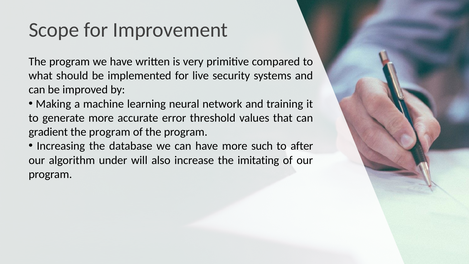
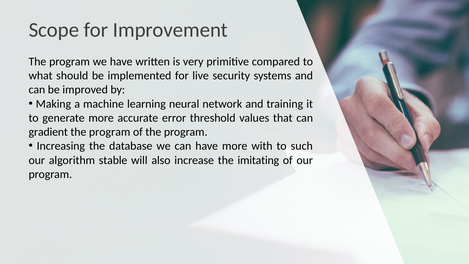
such: such -> with (262, 146)
after: after -> such (302, 146)
under: under -> stable (113, 160)
